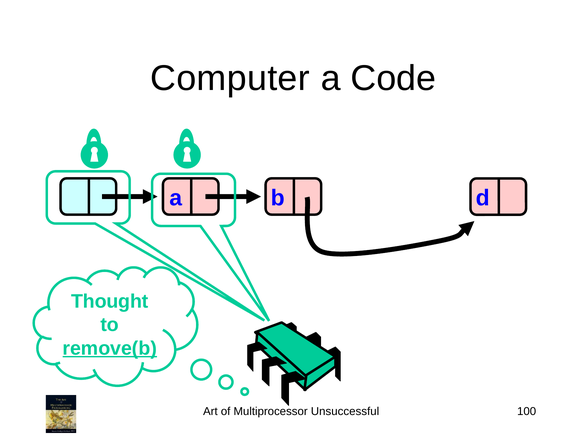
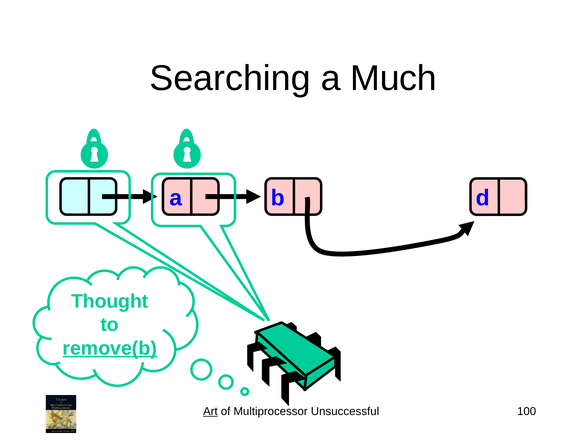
Computer: Computer -> Searching (230, 78)
Code: Code -> Much (393, 78)
Art underline: none -> present (210, 411)
